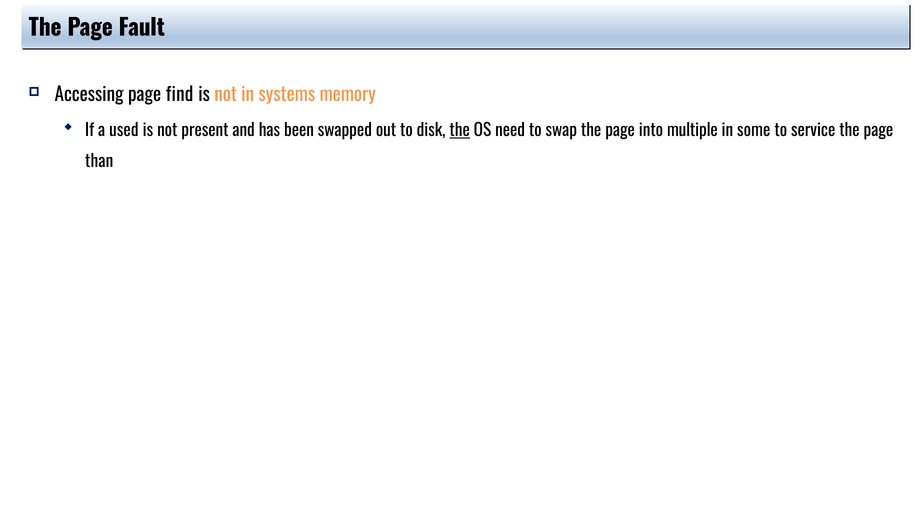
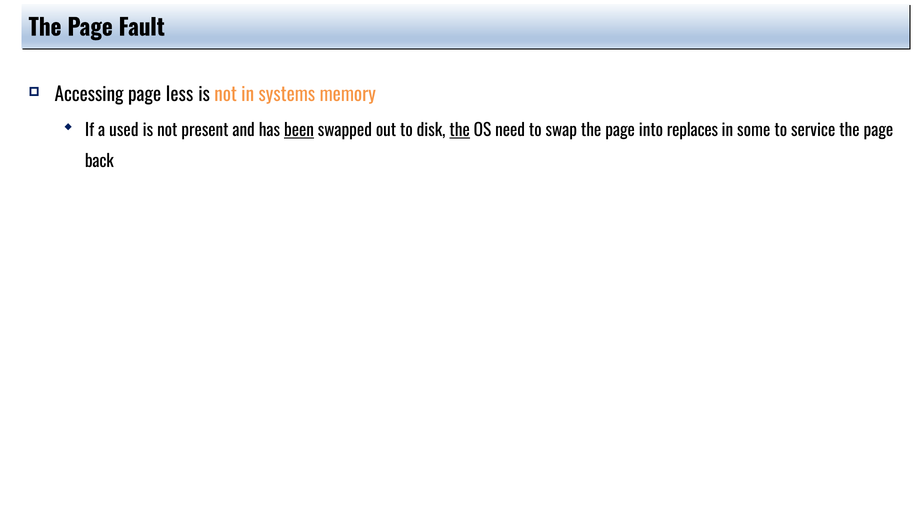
find: find -> less (180, 95)
been underline: none -> present (299, 130)
multiple: multiple -> replaces (692, 130)
than: than -> back (99, 161)
